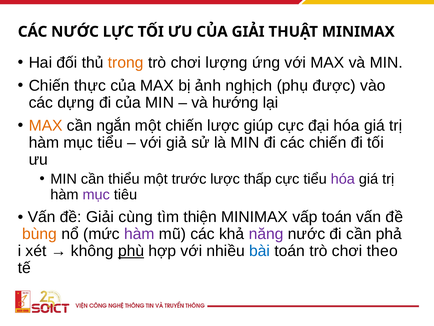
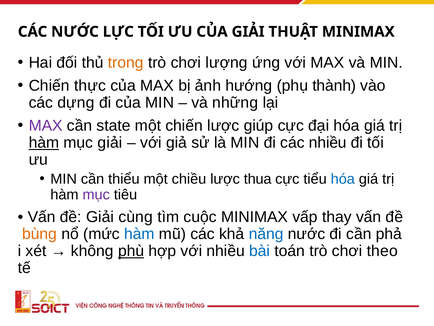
nghịch: nghịch -> hướng (249, 86)
được: được -> thành (334, 86)
hướng: hướng -> những (235, 103)
MAX colour: orange -> purple (46, 126)
ngắn: ngắn -> state (114, 126)
hàm underline: none -> present (44, 143)
mục tiểu: tiểu -> giải (110, 143)
các chiến: chiến -> nhiều (328, 143)
trước: trước -> chiều (189, 179)
thấp: thấp -> thua (258, 179)
hóa colour: purple -> blue (343, 179)
thiện: thiện -> cuộc (200, 217)
vấp toán: toán -> thay (337, 217)
hàm colour: purple -> blue (139, 234)
năng colour: purple -> blue (266, 234)
